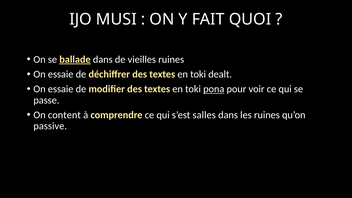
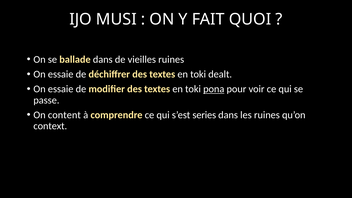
ballade underline: present -> none (75, 60)
salles: salles -> series (204, 115)
passive: passive -> context (50, 126)
